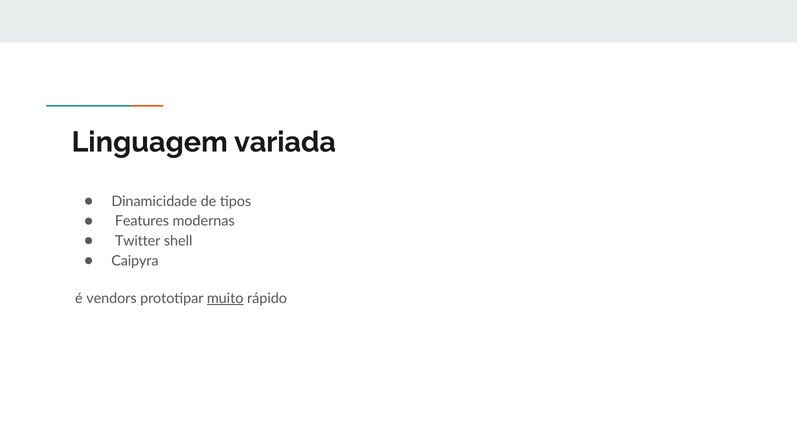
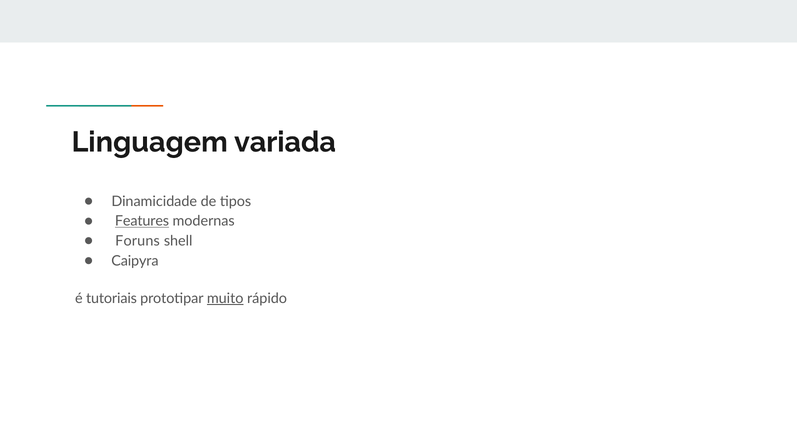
Features underline: none -> present (142, 221)
Twitter: Twitter -> Foruns (138, 241)
vendors: vendors -> tutoriais (112, 299)
